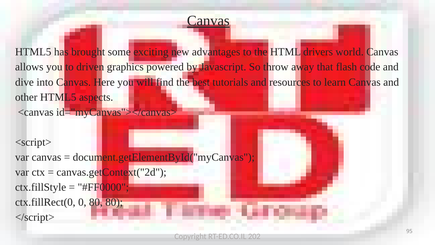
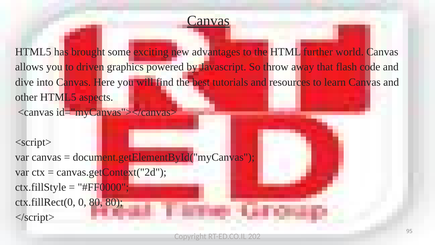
drivers: drivers -> further (318, 52)
